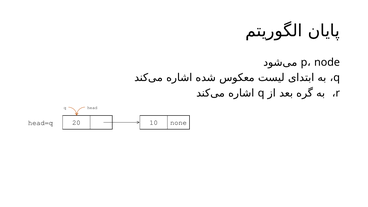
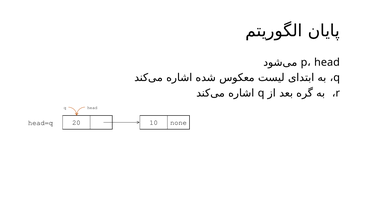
node: node -> head (327, 62)
